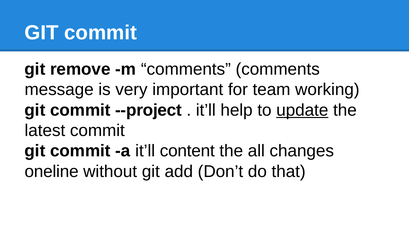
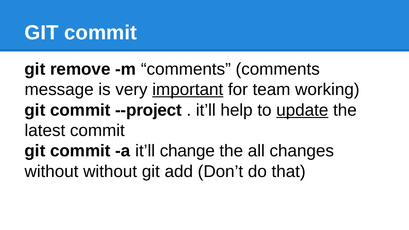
important underline: none -> present (188, 90)
content: content -> change (187, 151)
oneline: oneline -> without (51, 171)
